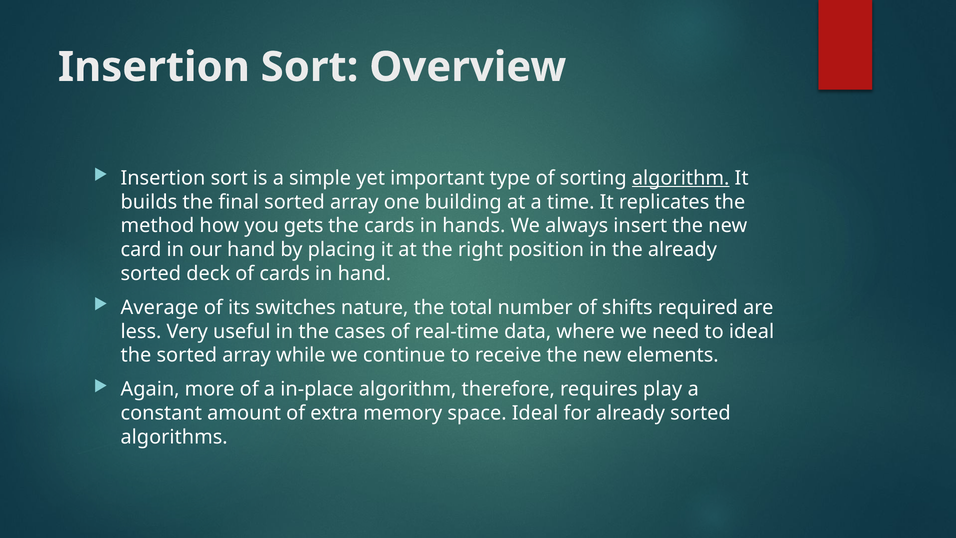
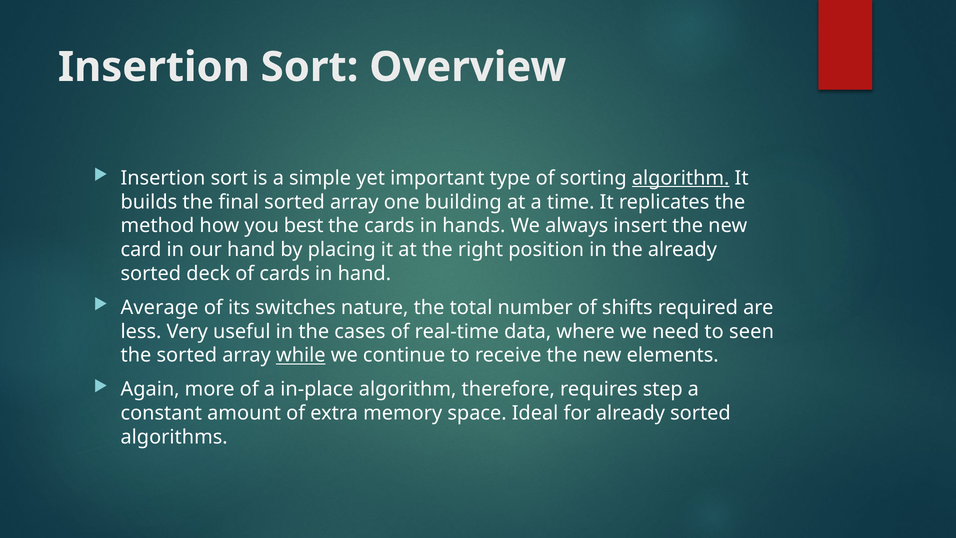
gets: gets -> best (304, 226)
to ideal: ideal -> seen (752, 331)
while underline: none -> present (301, 355)
play: play -> step (663, 389)
